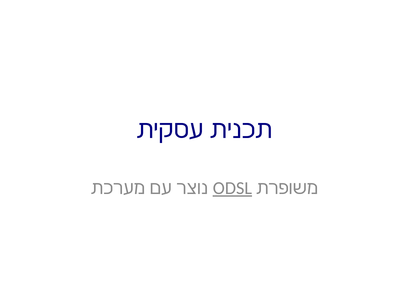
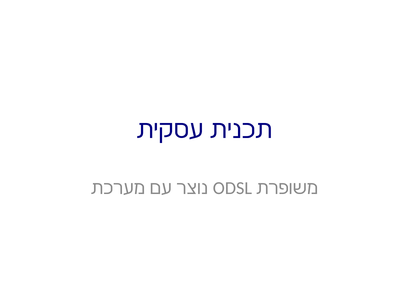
ODSL underline: present -> none (232, 188)
